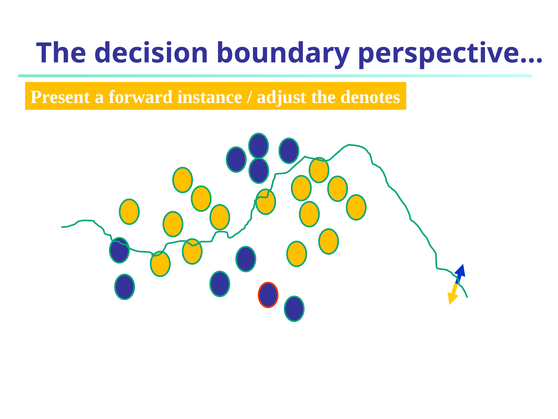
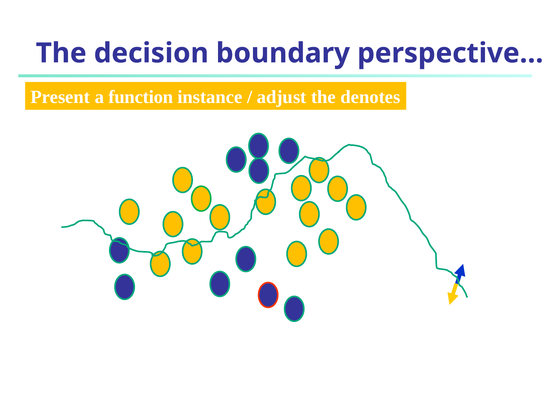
forward: forward -> function (141, 97)
